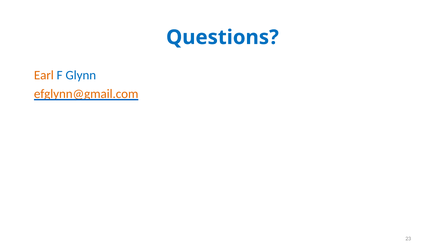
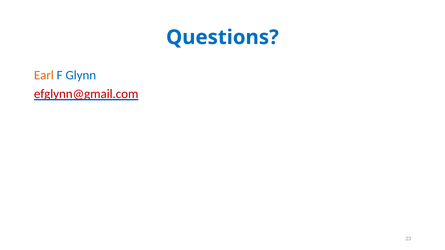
efglynn@gmail.com colour: orange -> red (86, 94)
